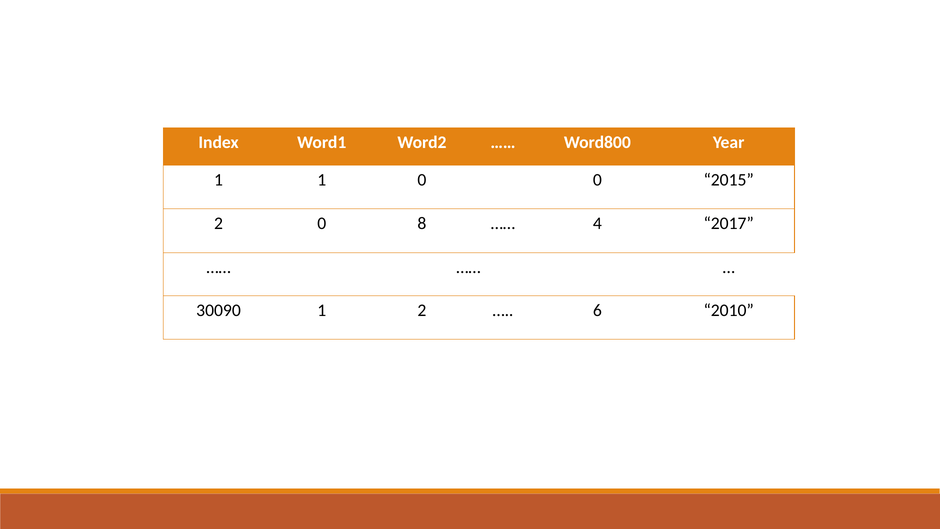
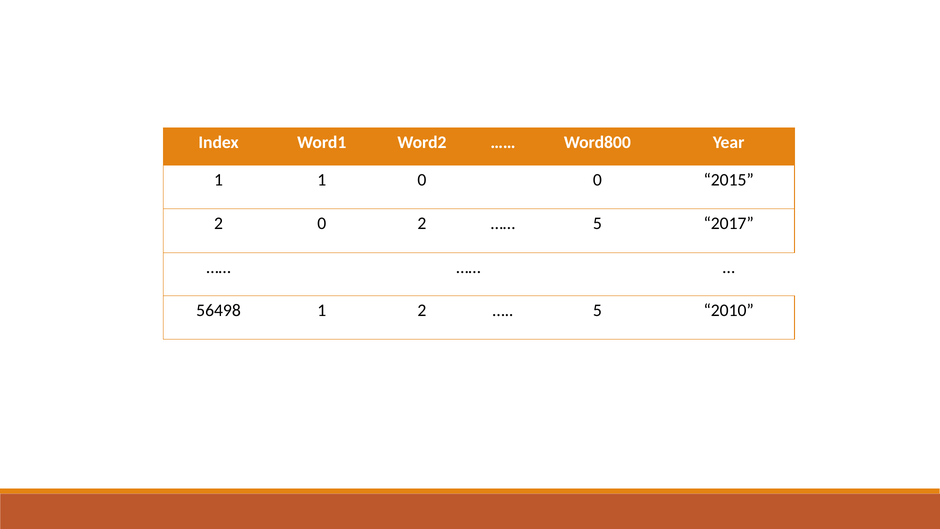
0 8: 8 -> 2 (422, 223)
4: 4 -> 5 (597, 223)
30090: 30090 -> 56498 (219, 310)
6: 6 -> 5 (597, 310)
